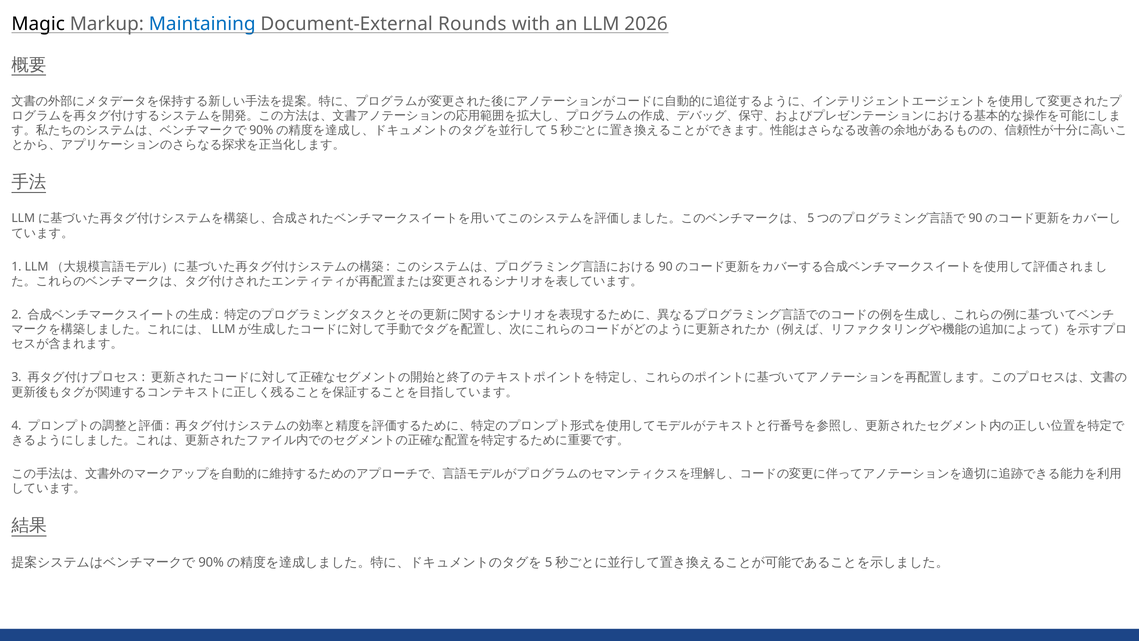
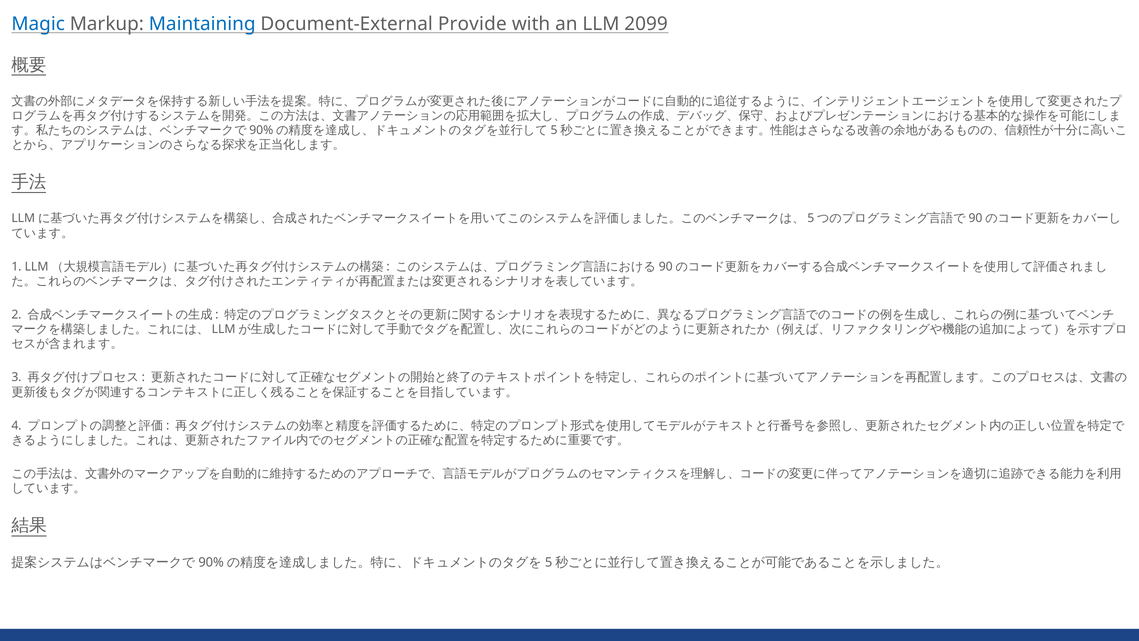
Magic colour: black -> blue (38, 24)
Rounds: Rounds -> Provide (472, 24)
2026: 2026 -> 2099 (646, 24)
